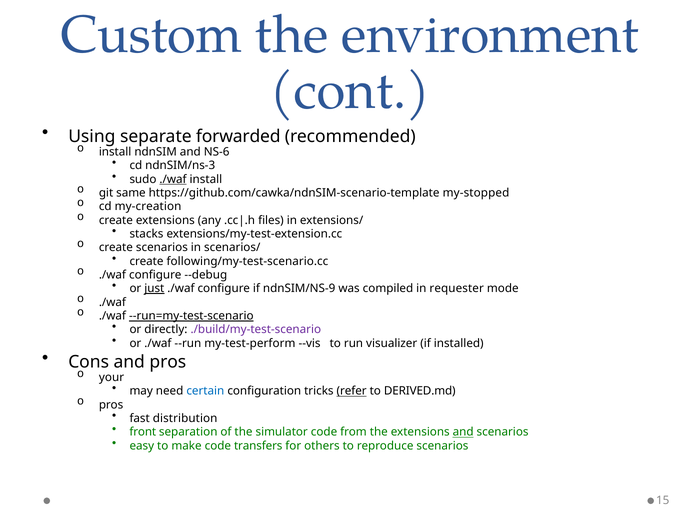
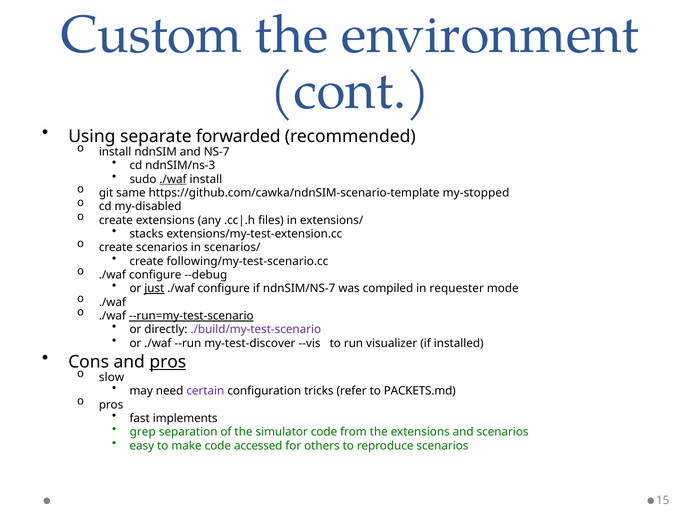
NS-6: NS-6 -> NS-7 (217, 152)
my-creation: my-creation -> my-disabled (148, 207)
ndnSIM/NS-9: ndnSIM/NS-9 -> ndnSIM/NS-7 (299, 289)
my-test-perform: my-test-perform -> my-test-discover (250, 343)
pros underline: none -> present (168, 362)
your: your -> slow (112, 377)
certain colour: blue -> purple (205, 391)
refer underline: present -> none (352, 391)
DERIVED.md: DERIVED.md -> PACKETS.md (420, 391)
distribution: distribution -> implements (185, 418)
front: front -> grep (143, 432)
and underline: present -> none (463, 432)
transfers: transfers -> accessed (258, 446)
